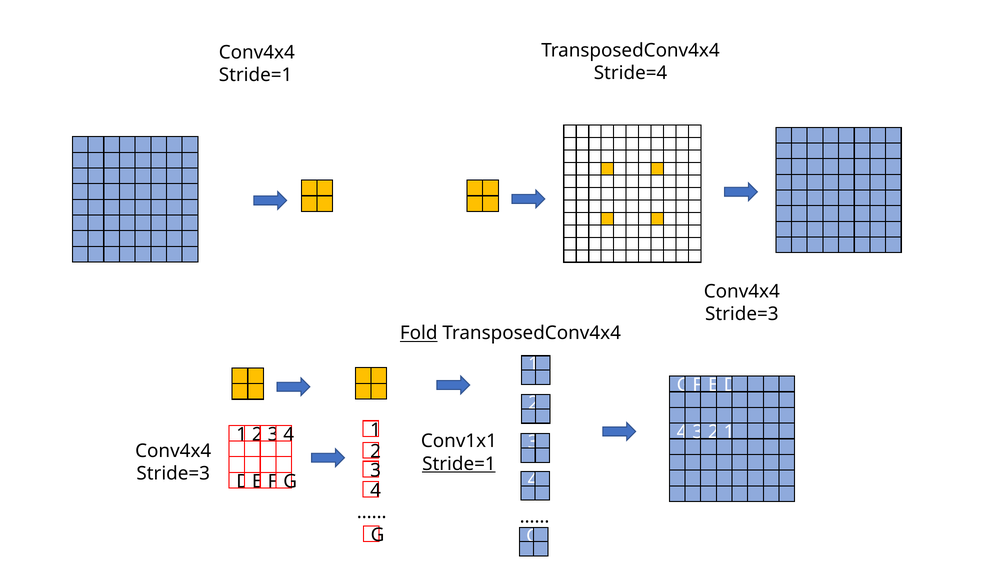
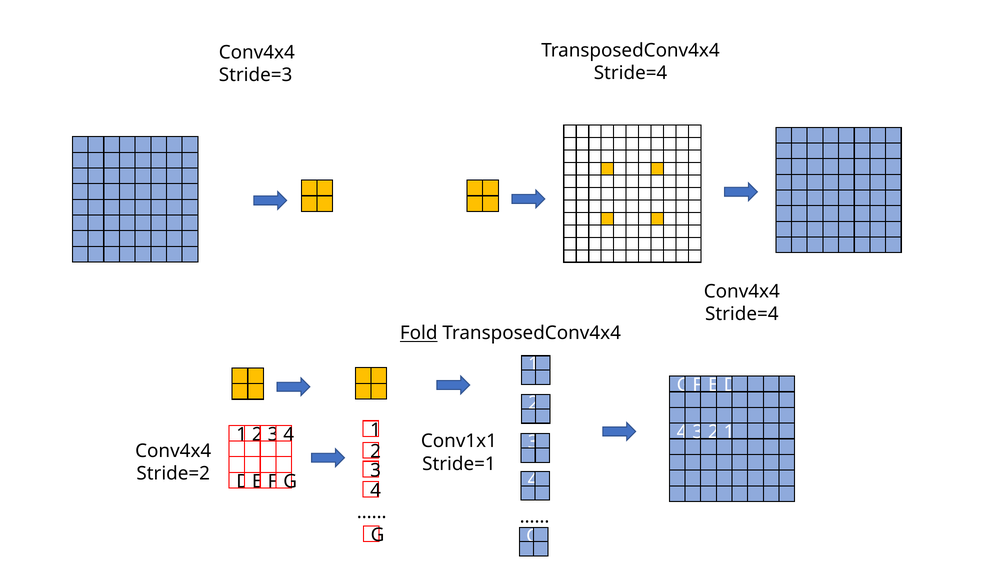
Stride=1: Stride=1 -> Stride=3 (256, 75)
Stride=3: Stride=3 -> Stride=4 (742, 314)
Stride=1 underline: present -> none (459, 464)
Stride=3: Stride=3 -> Stride=2 (173, 473)
